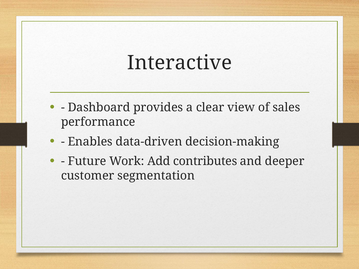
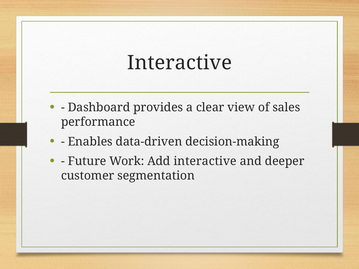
Add contributes: contributes -> interactive (205, 161)
